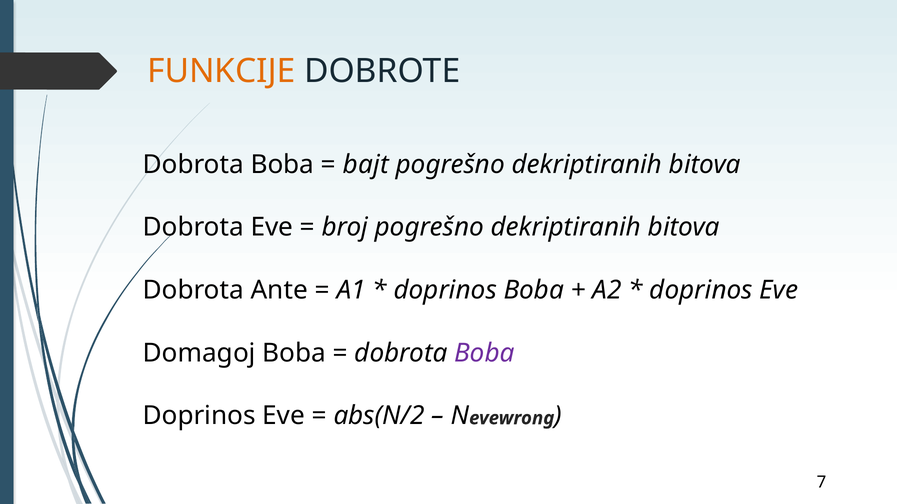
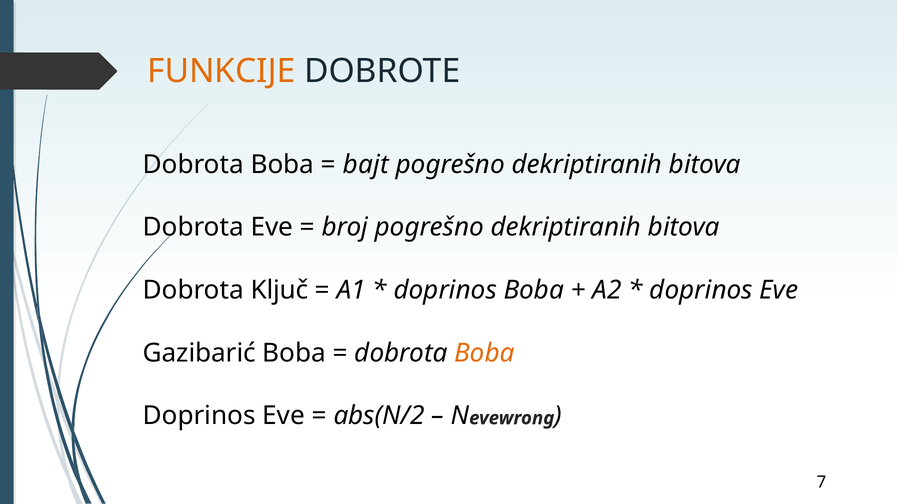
Ante: Ante -> Ključ (279, 290)
Domagoj: Domagoj -> Gazibarić (199, 353)
Boba colour: purple -> orange (484, 353)
